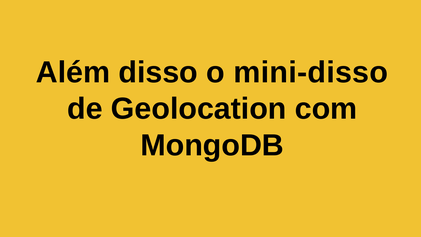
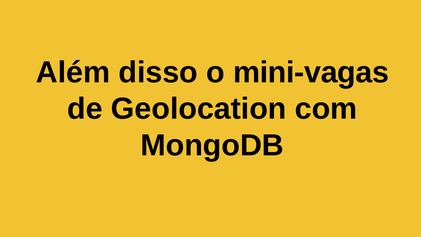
mini-disso: mini-disso -> mini-vagas (311, 72)
